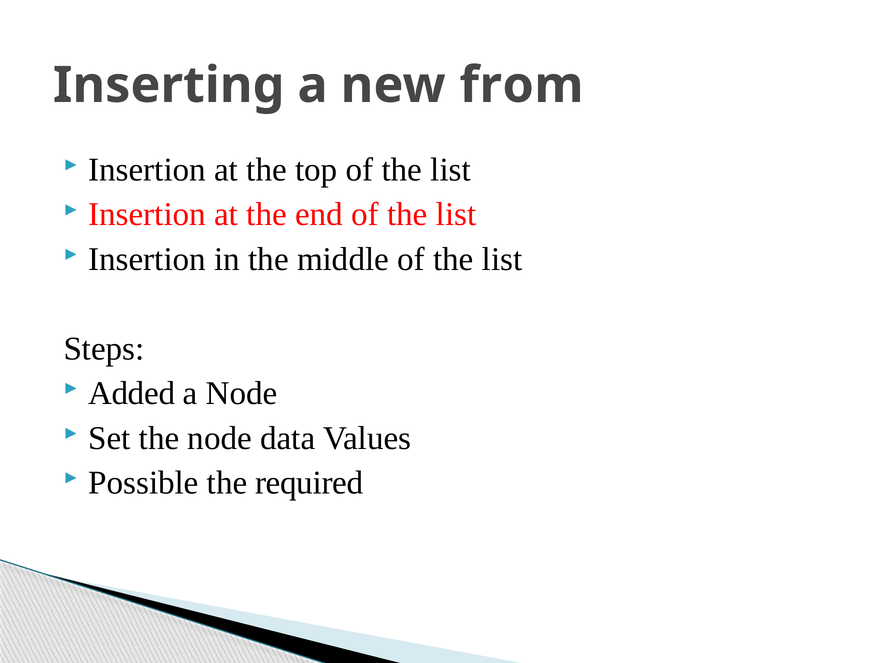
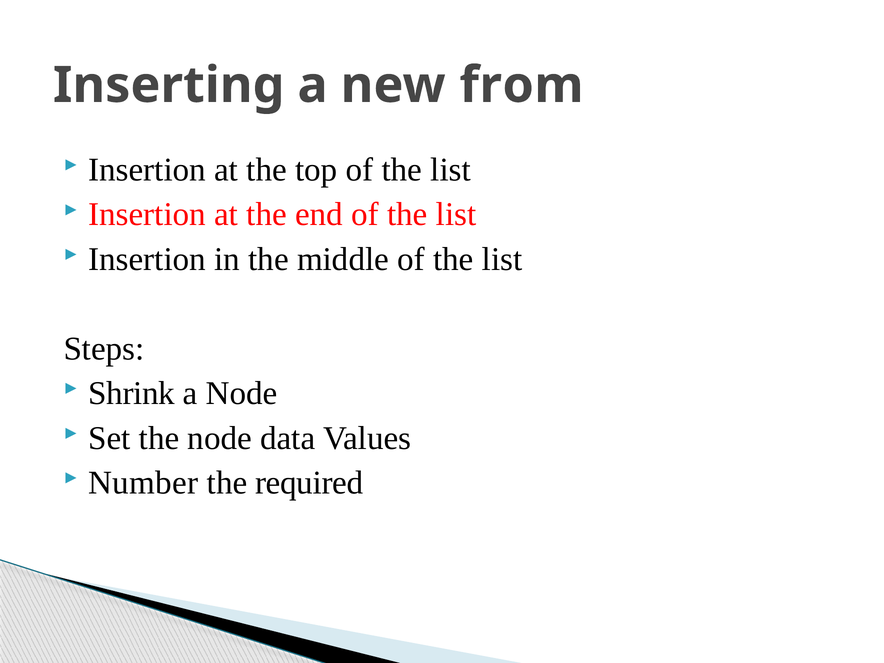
Added: Added -> Shrink (132, 393)
Possible: Possible -> Number (143, 483)
